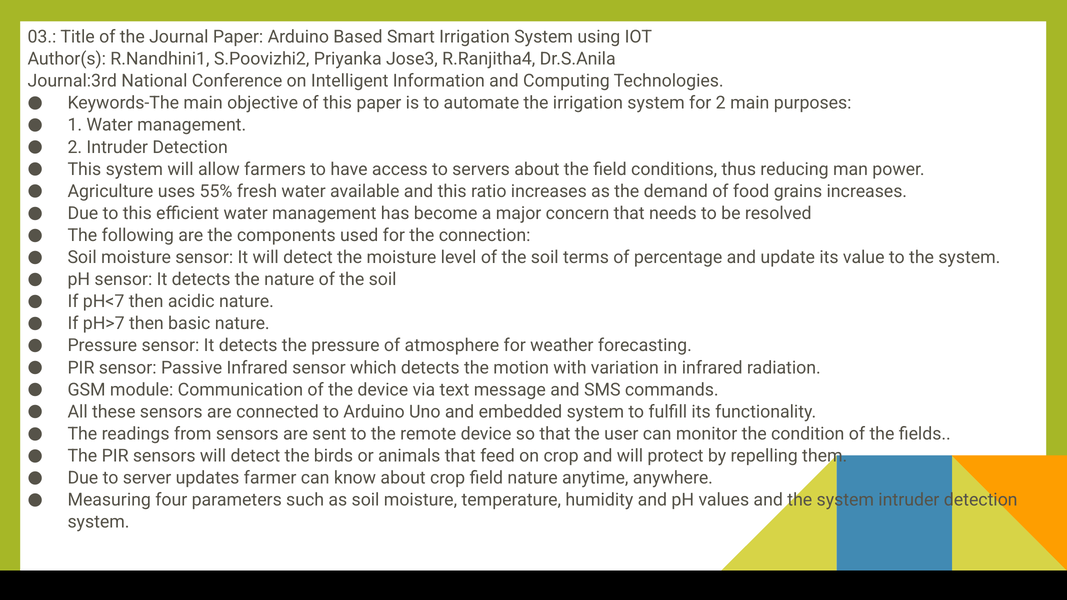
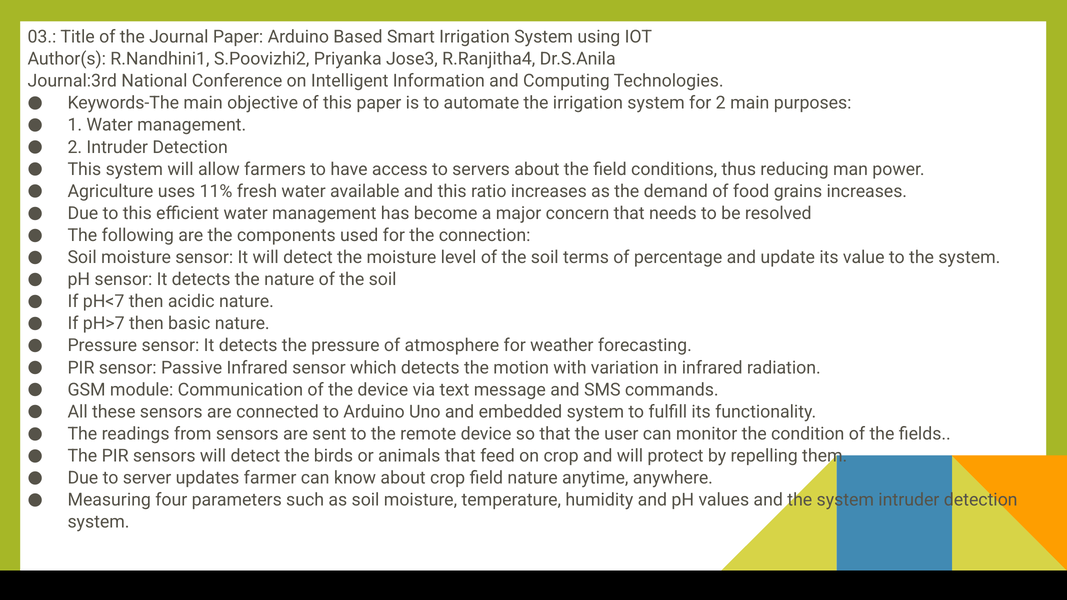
55%: 55% -> 11% (216, 191)
